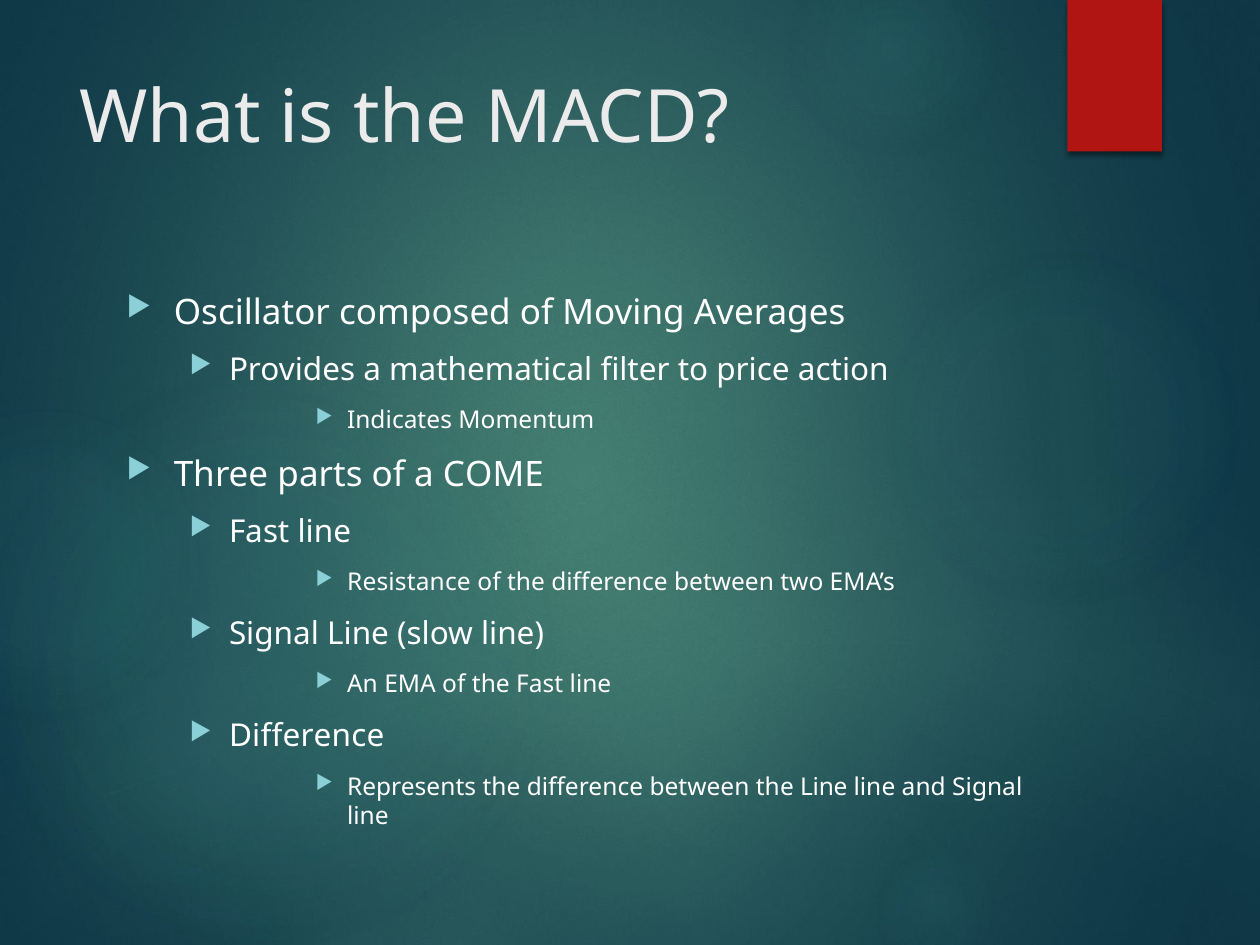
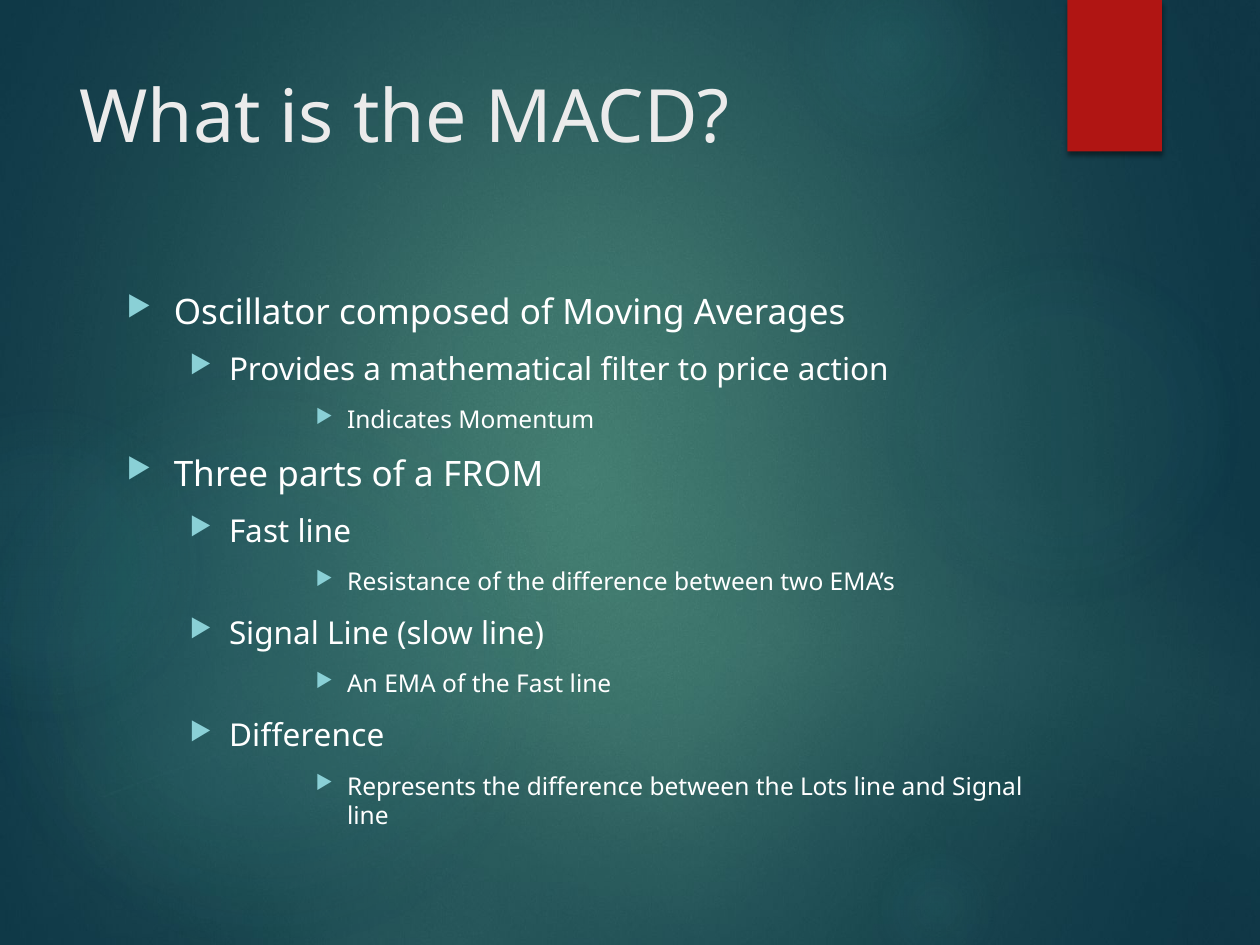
COME: COME -> FROM (493, 475)
the Line: Line -> Lots (824, 787)
